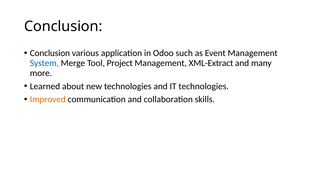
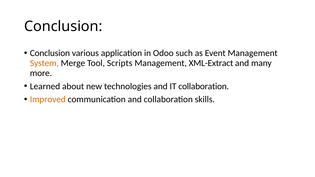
System colour: blue -> orange (44, 63)
Project: Project -> Scripts (120, 63)
IT technologies: technologies -> collaboration (204, 86)
